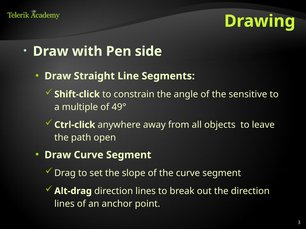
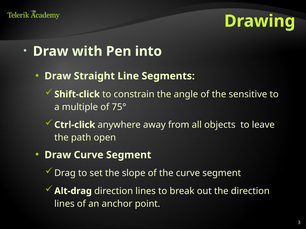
side: side -> into (148, 51)
49°: 49° -> 75° (119, 107)
